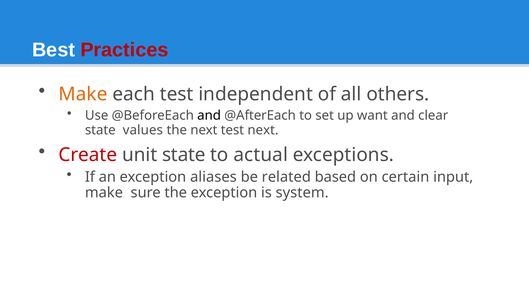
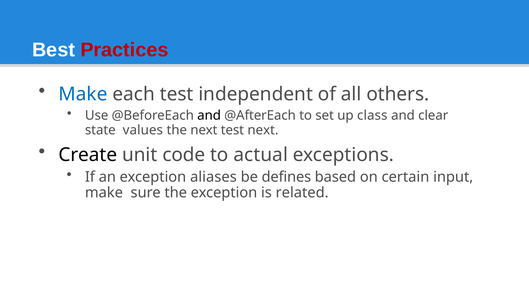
Make colour: orange -> blue (83, 94)
want: want -> class (372, 115)
Create colour: red -> black (88, 154)
unit state: state -> code (184, 154)
related: related -> defines (286, 177)
system: system -> related (302, 192)
